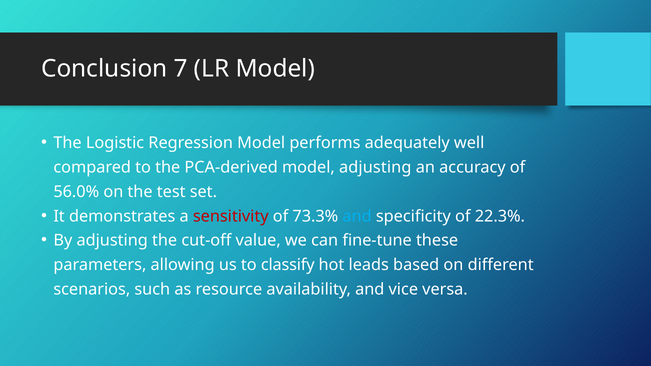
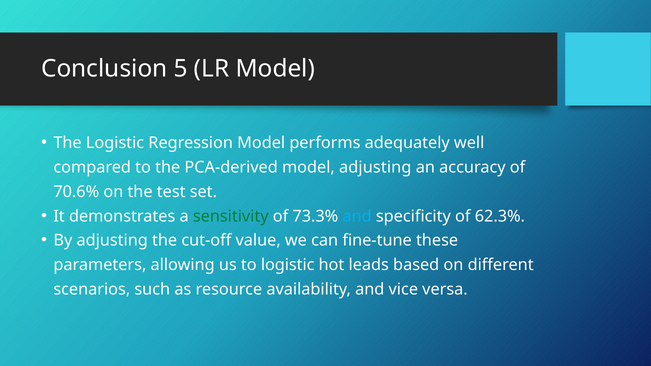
7: 7 -> 5 (181, 69)
56.0%: 56.0% -> 70.6% (76, 192)
sensitivity colour: red -> green (231, 216)
22.3%: 22.3% -> 62.3% (500, 216)
to classify: classify -> logistic (288, 265)
